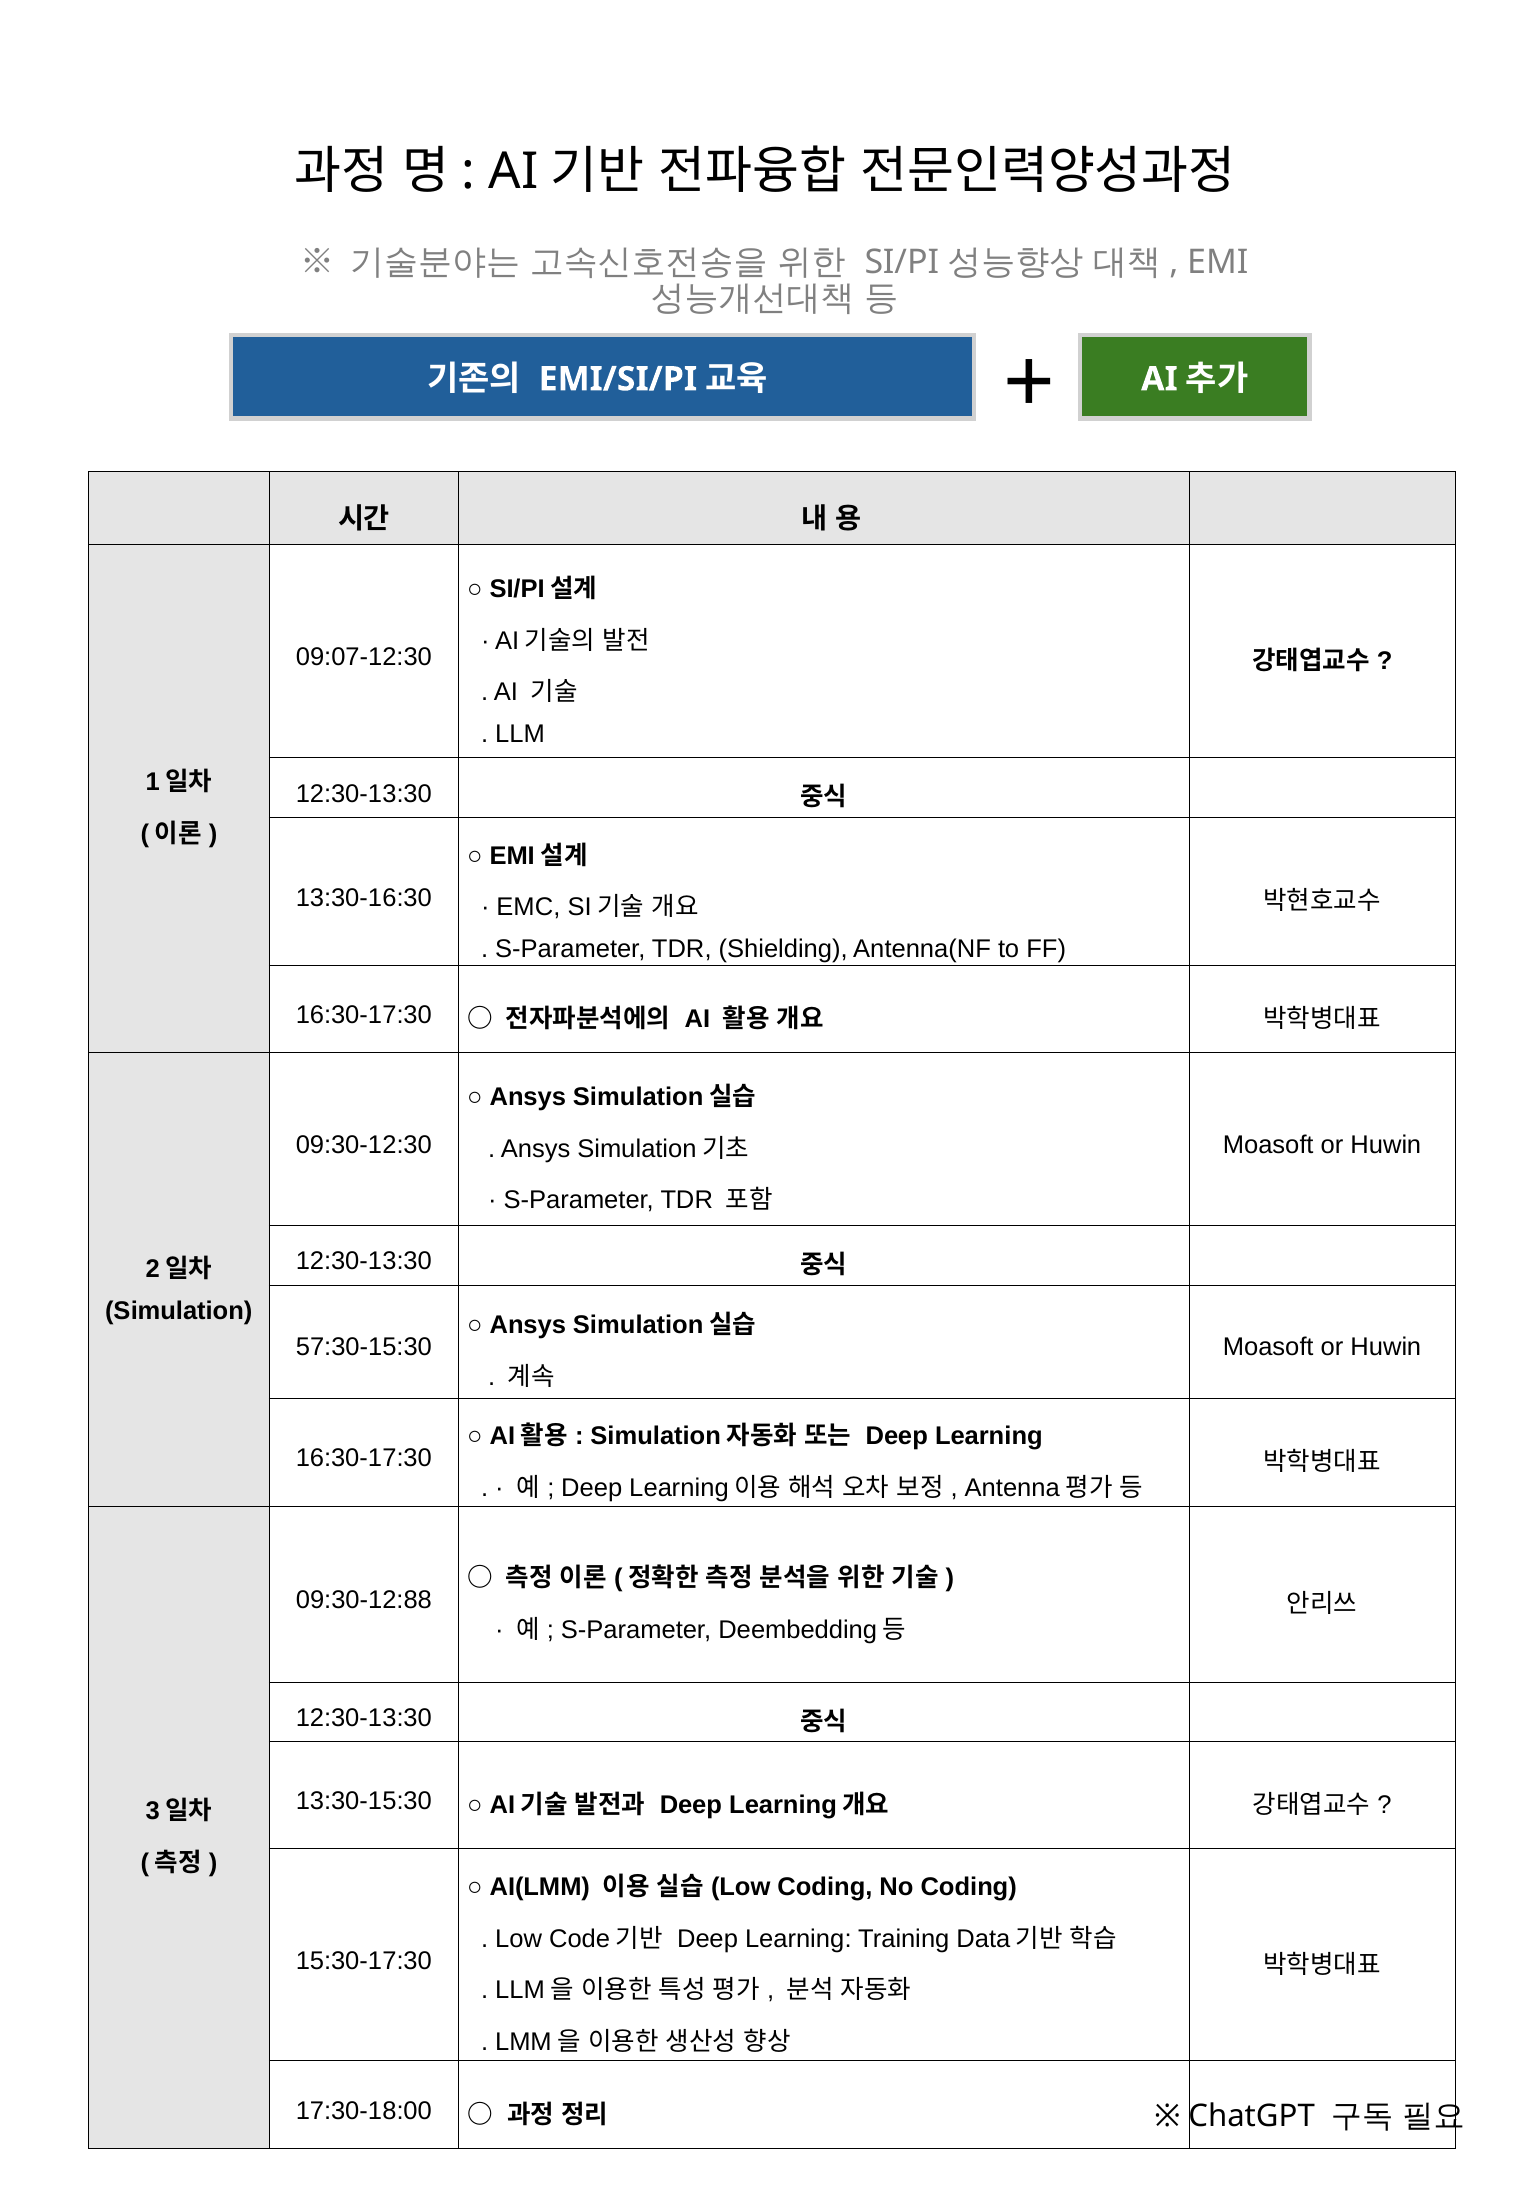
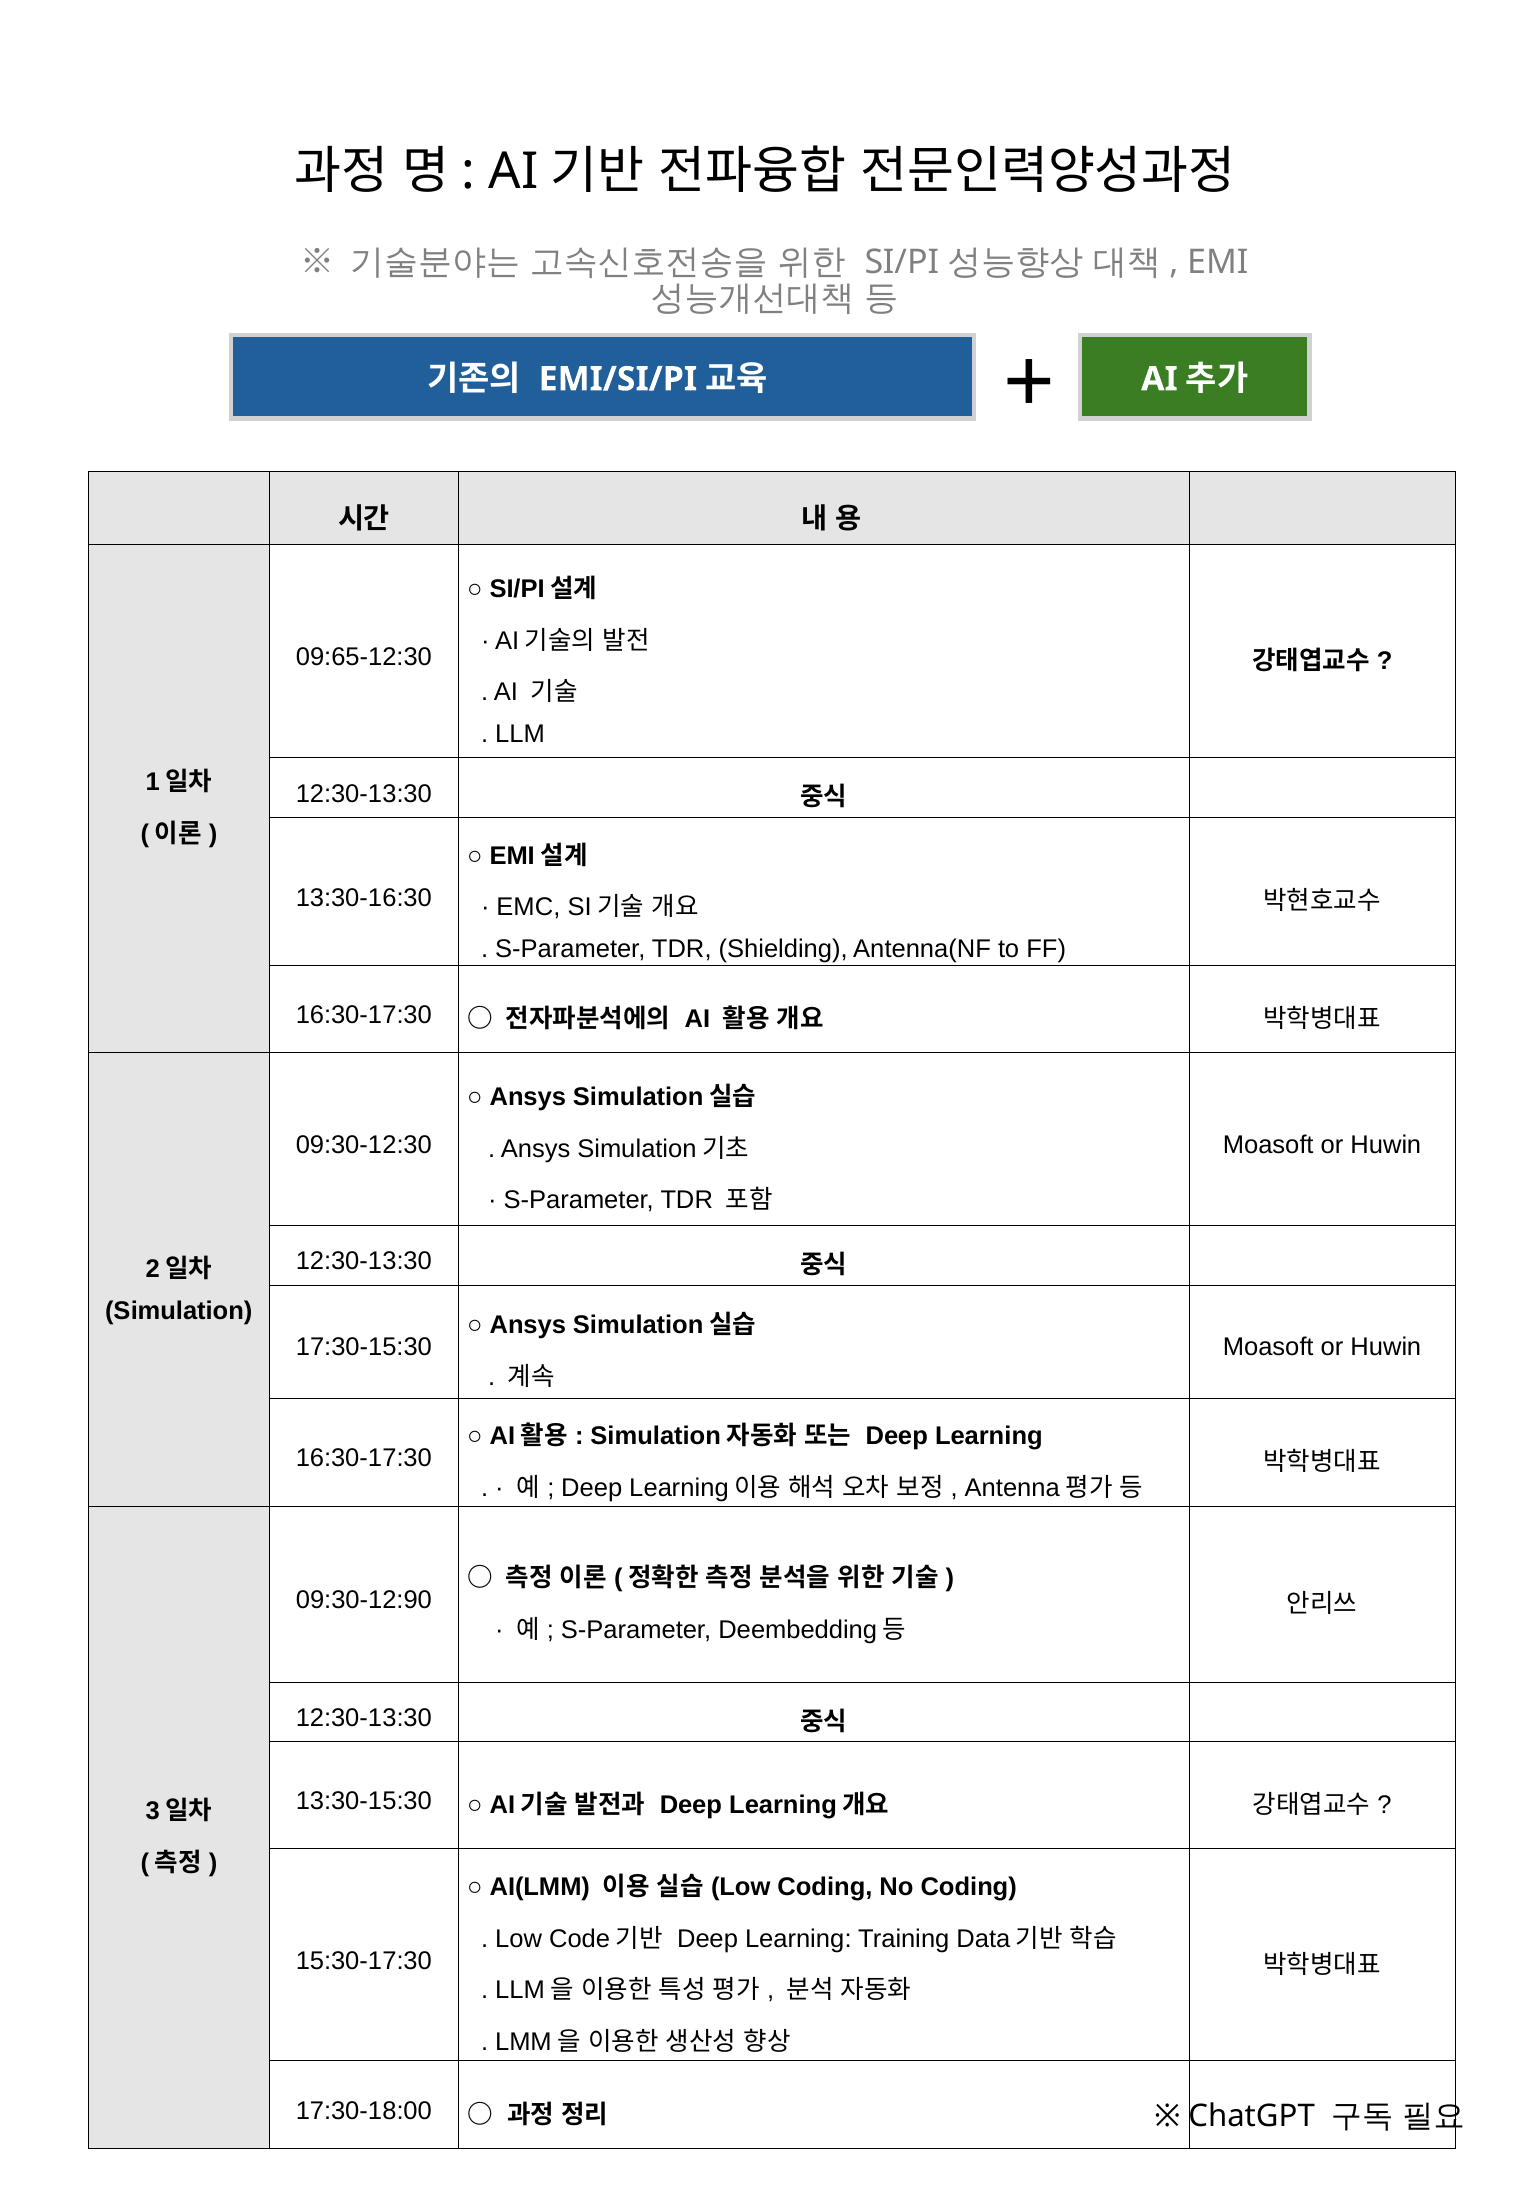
09:07-12:30: 09:07-12:30 -> 09:65-12:30 (364, 657)
57:30-15:30: 57:30-15:30 -> 17:30-15:30 (364, 1347)
09:30-12:88: 09:30-12:88 -> 09:30-12:90 (364, 1600)
